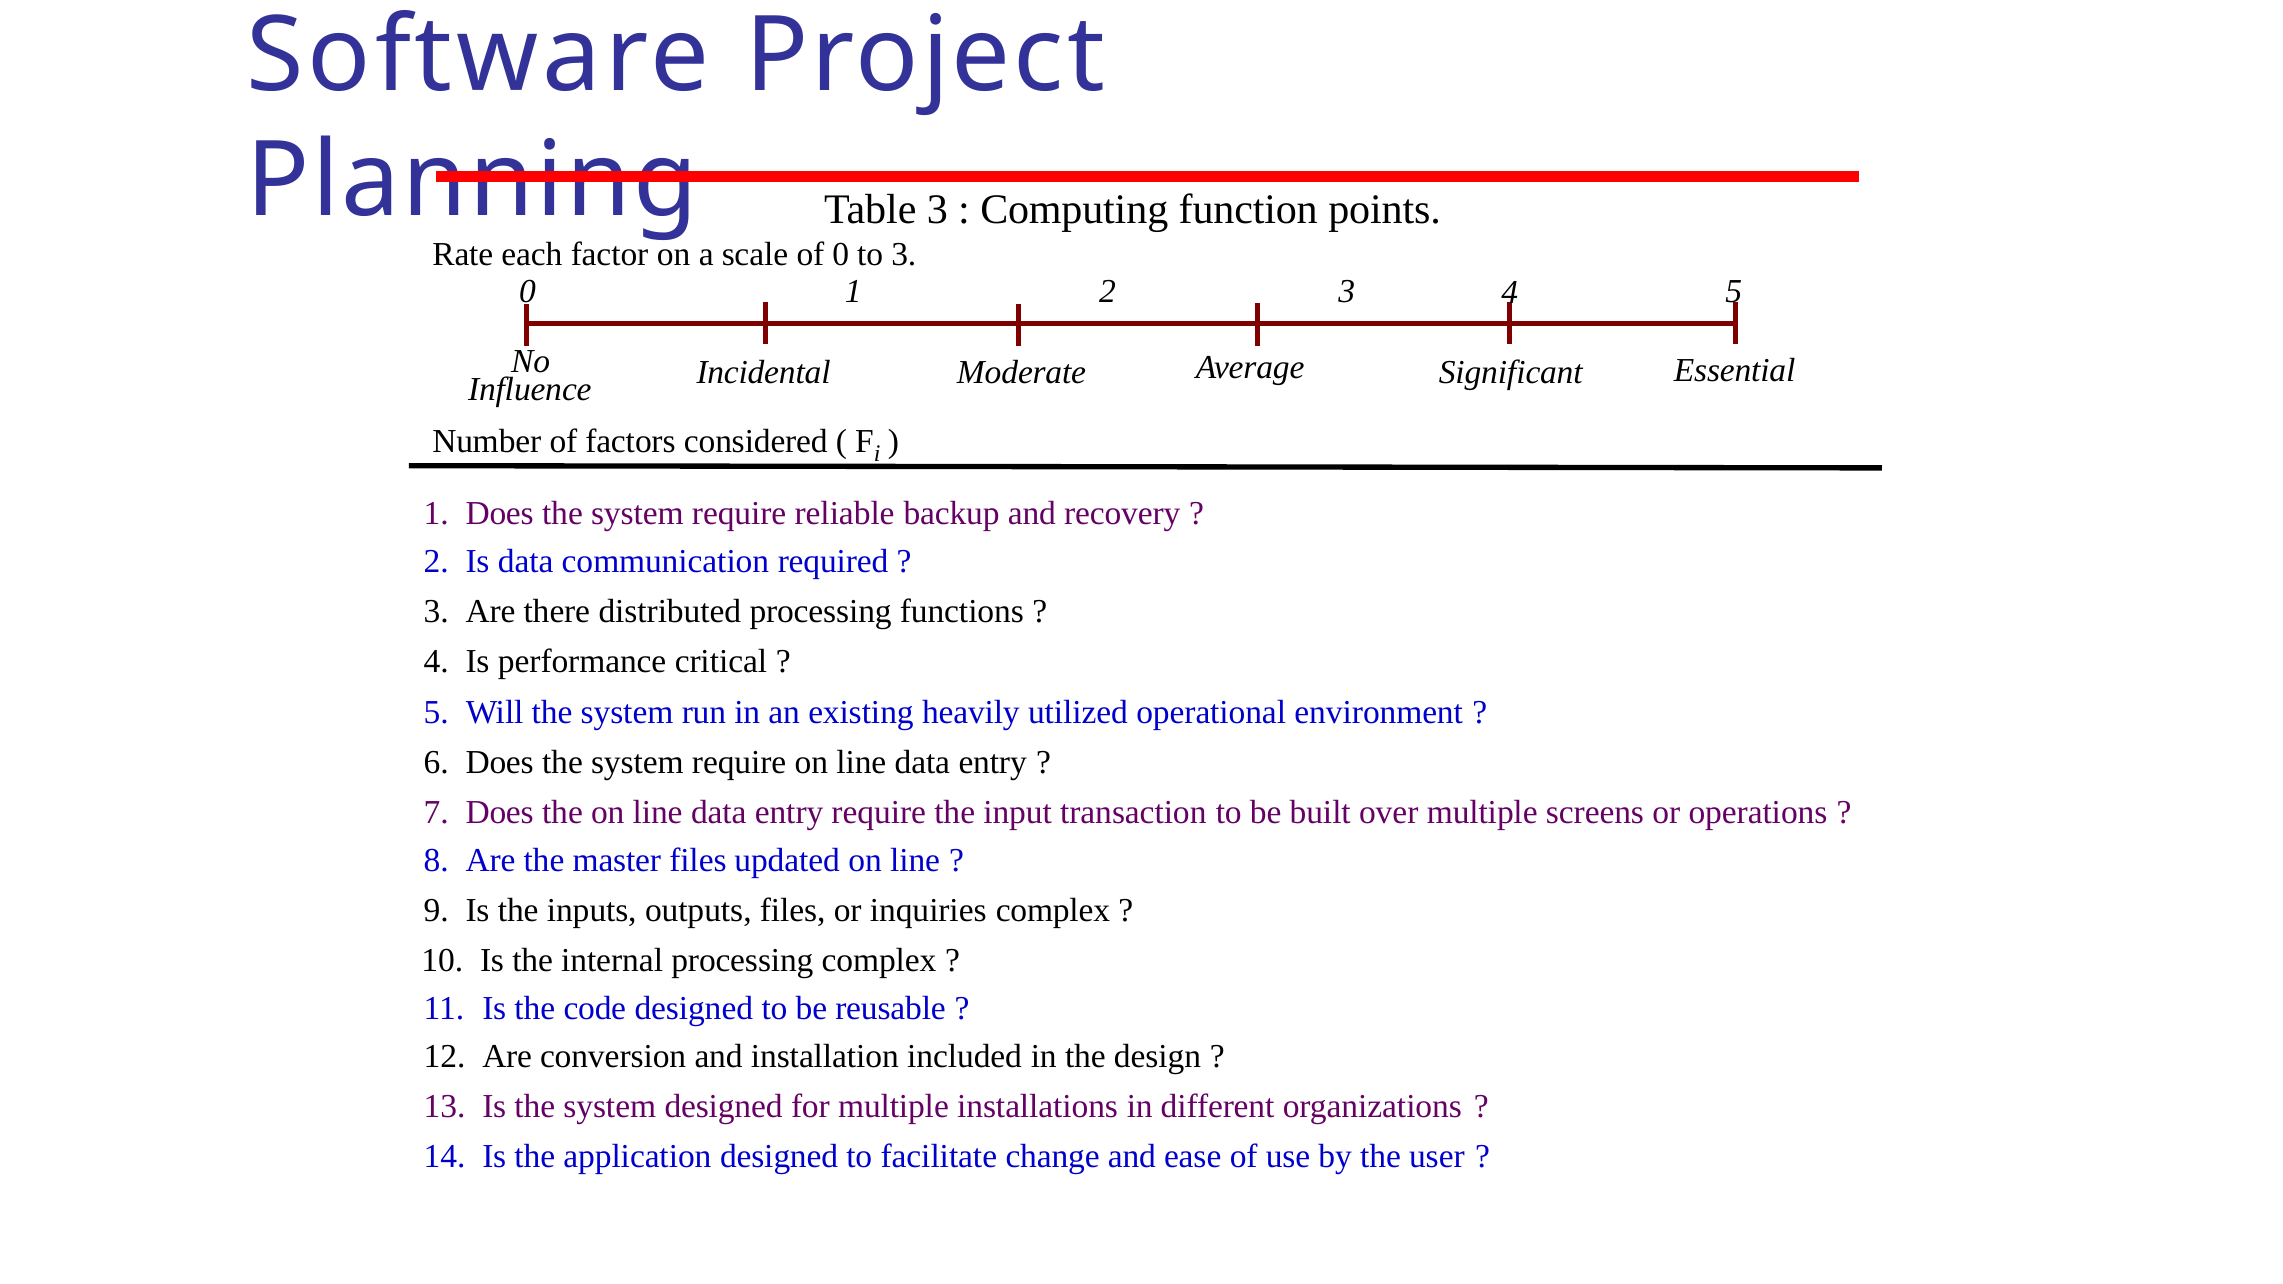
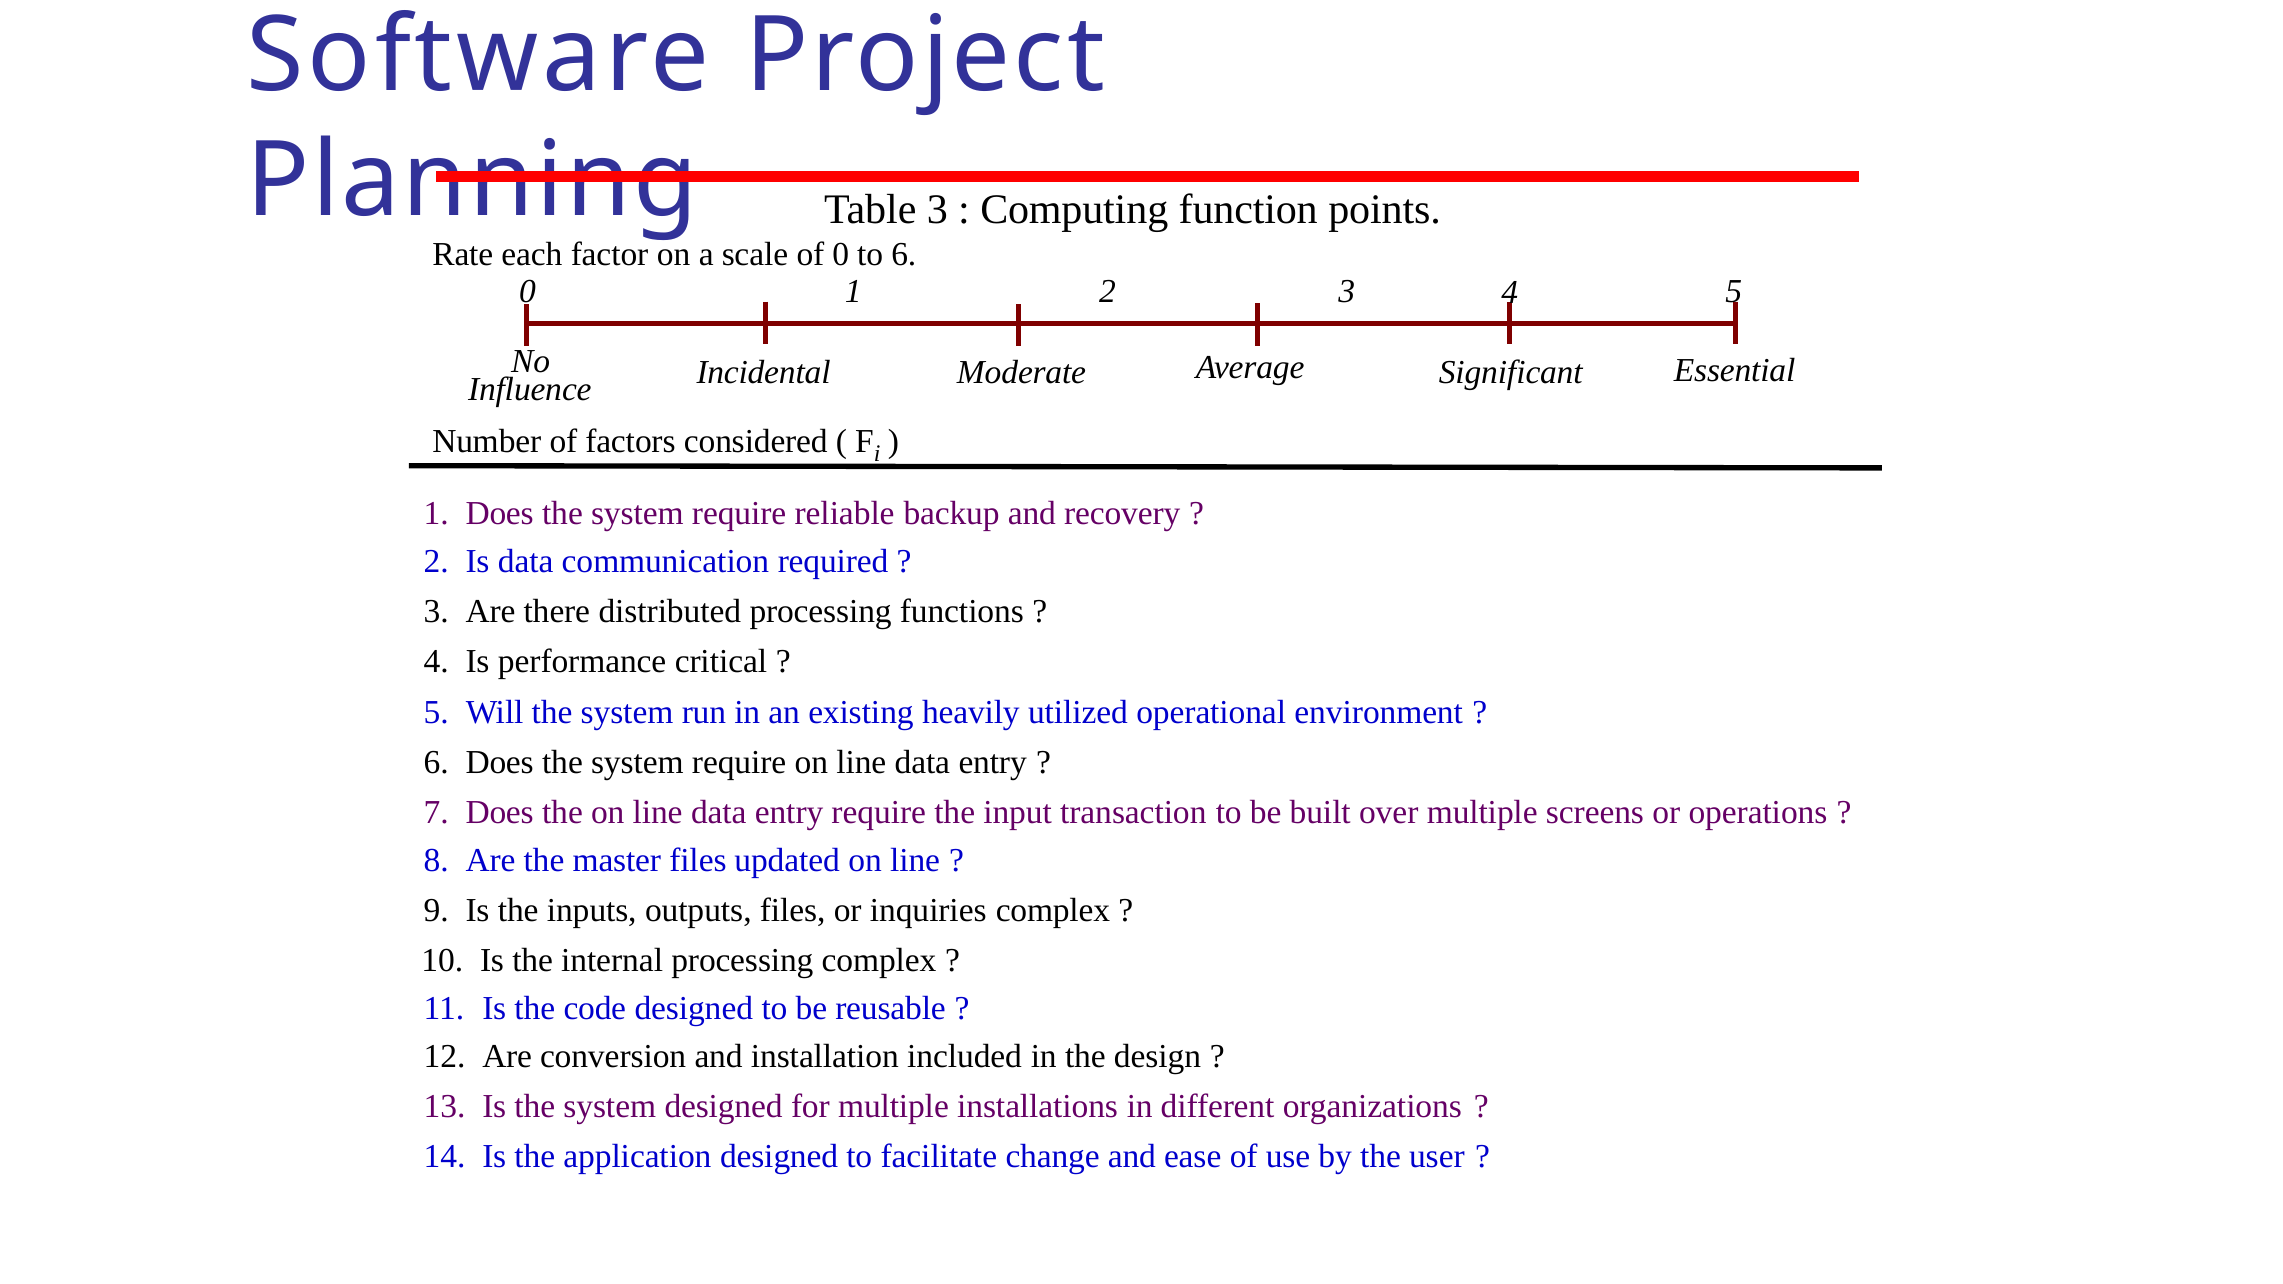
to 3: 3 -> 6 (904, 254)
